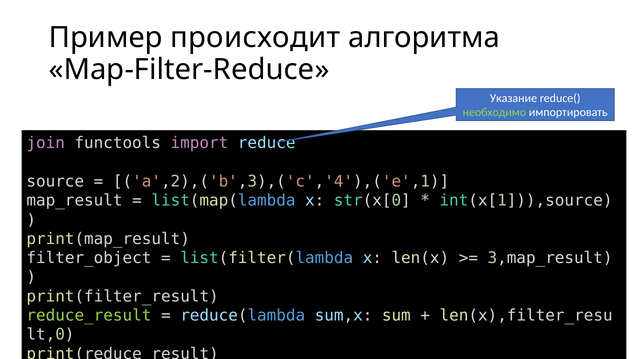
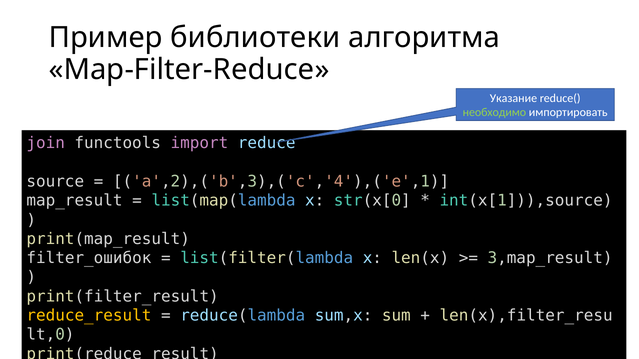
происходит: происходит -> библиотеки (255, 38)
filter_object: filter_object -> filter_ошибок (89, 258)
reduce_result colour: light green -> yellow (89, 316)
